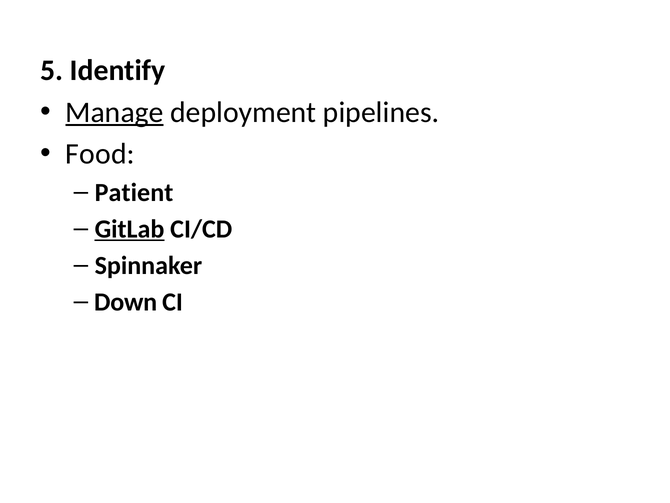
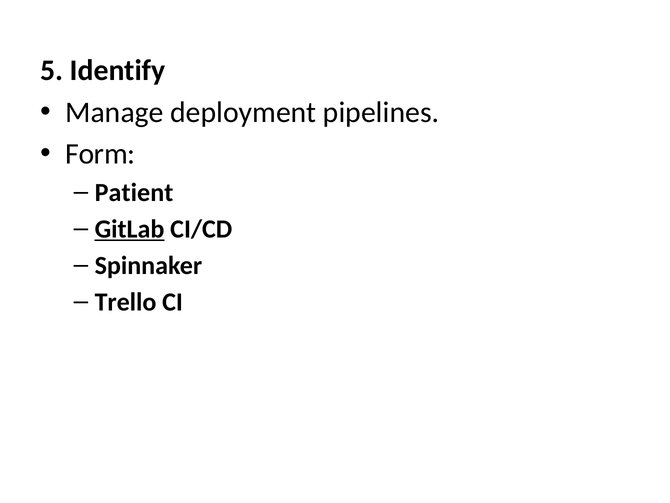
Manage underline: present -> none (114, 112)
Food: Food -> Form (100, 154)
Down: Down -> Trello (126, 302)
